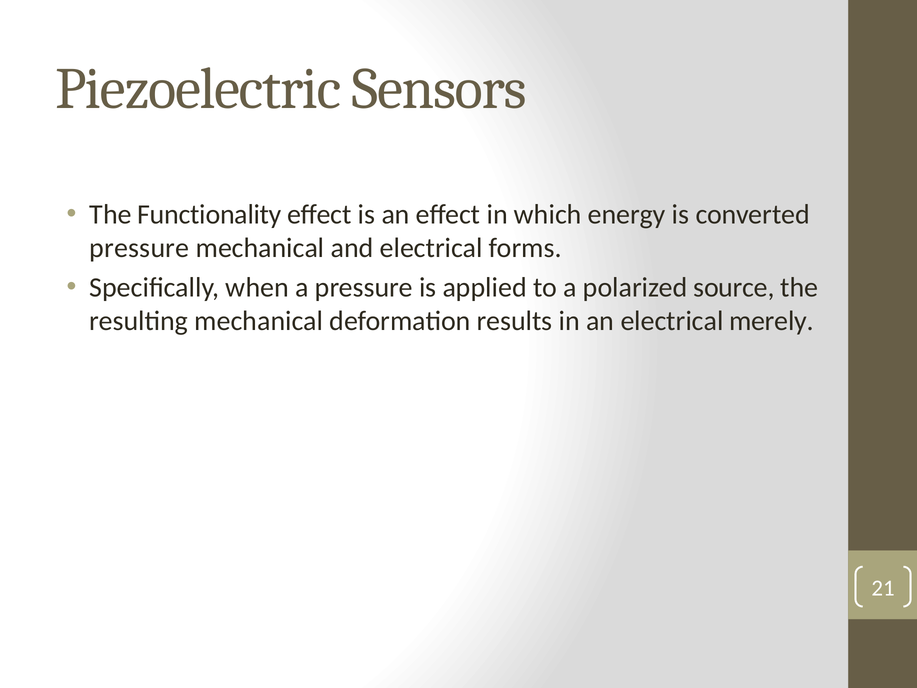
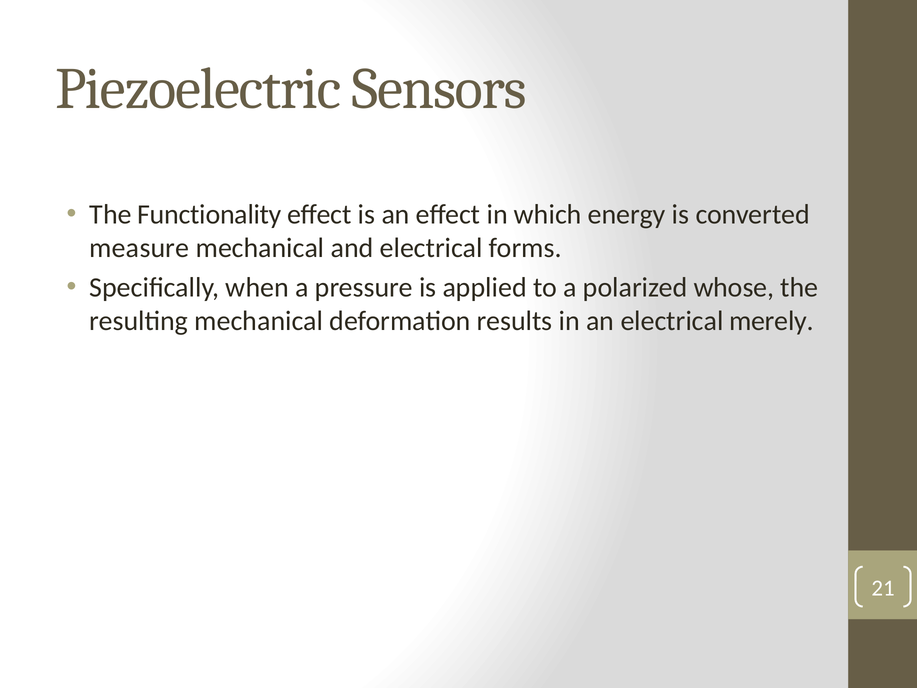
pressure: pressure -> measure (139, 248)
source: source -> whose (734, 287)
